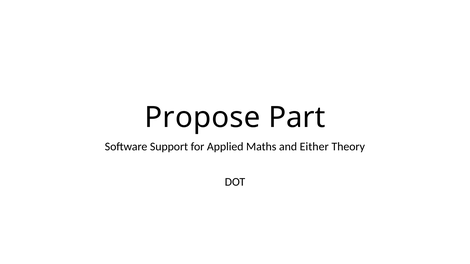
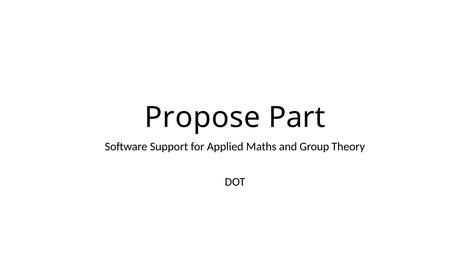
Either: Either -> Group (314, 147)
